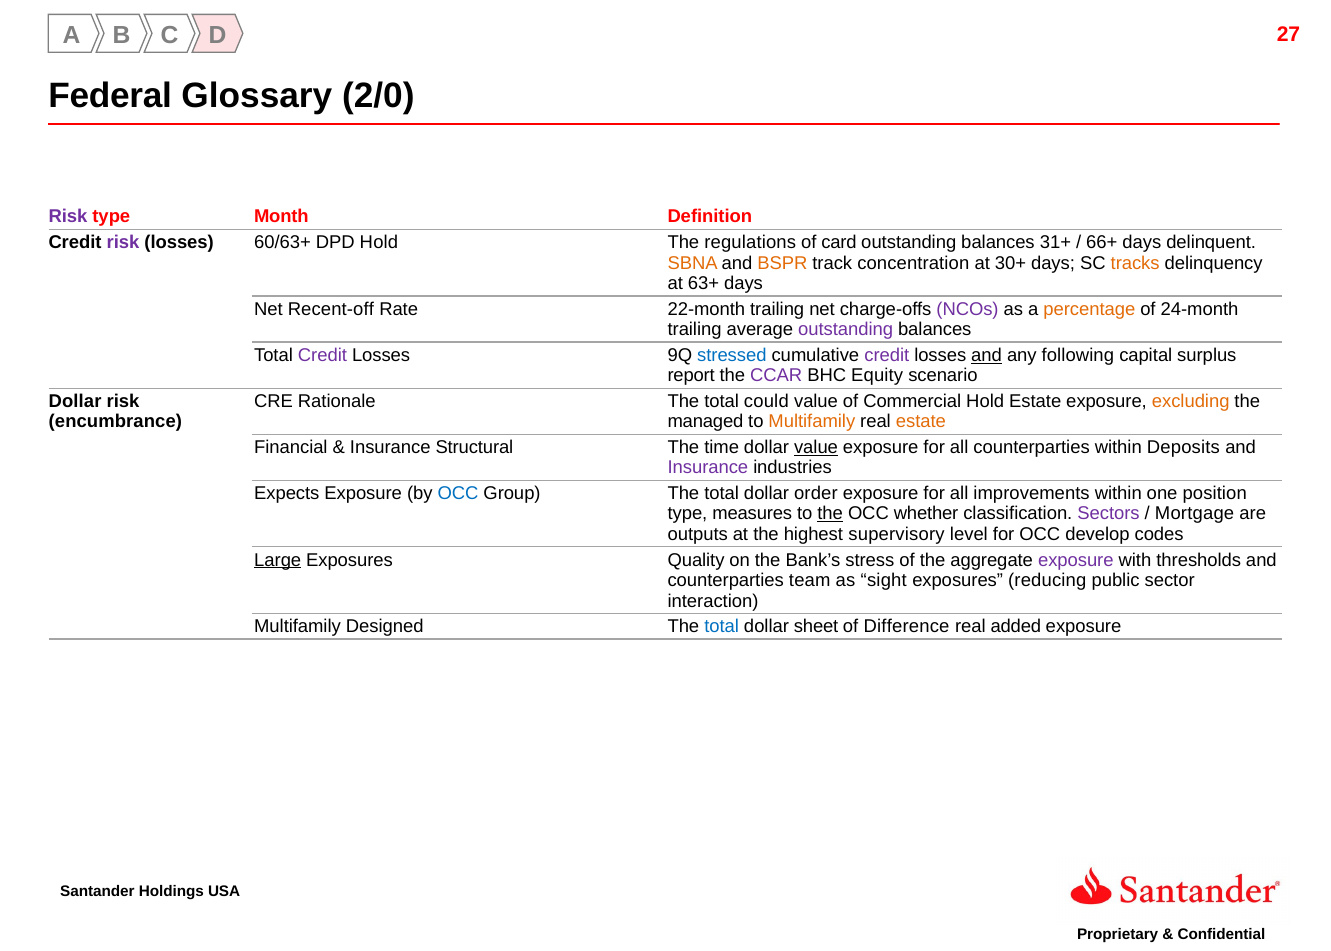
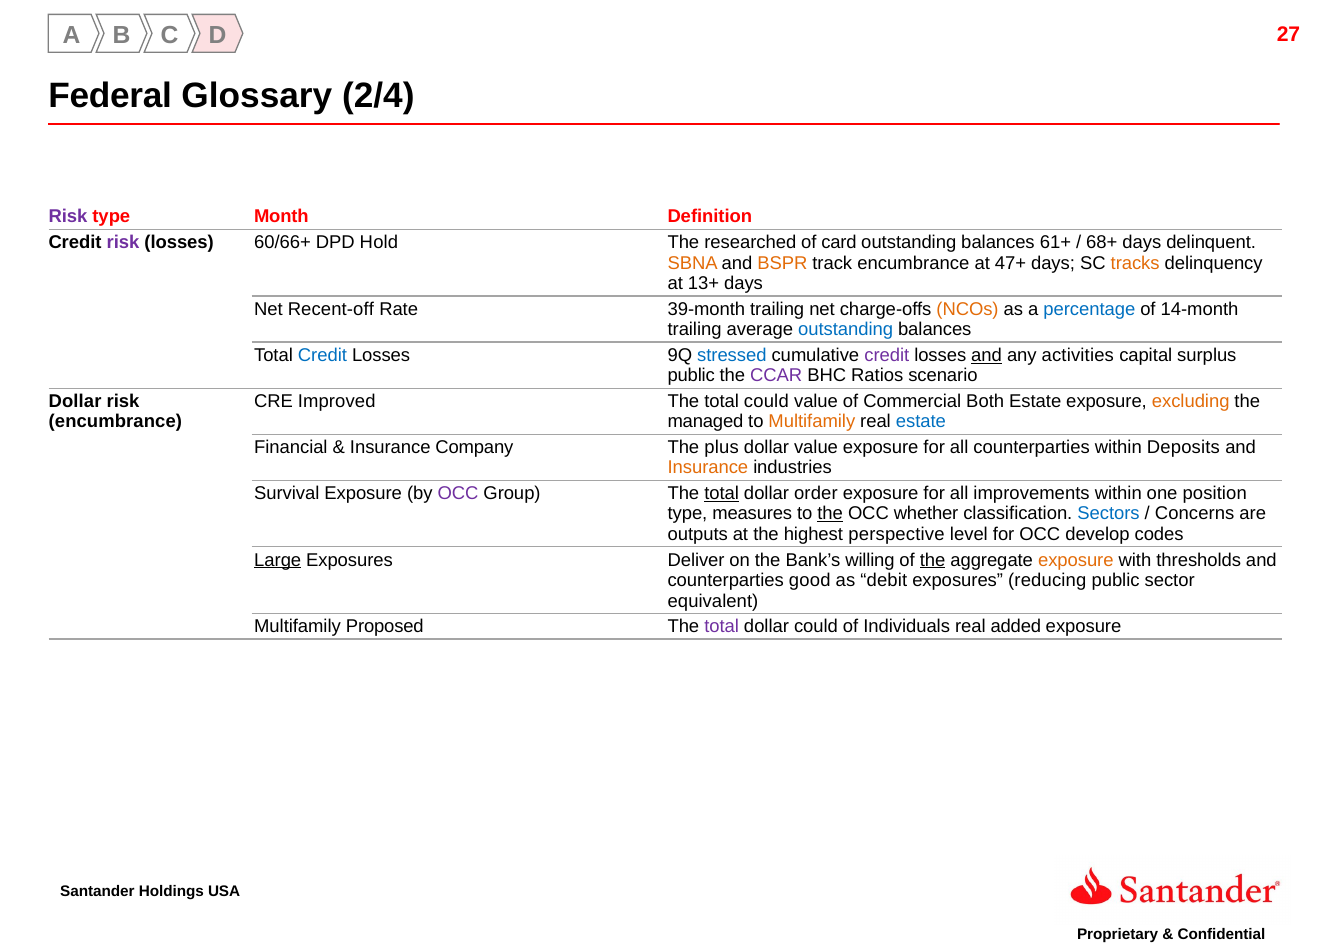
2/0: 2/0 -> 2/4 (378, 95)
60/63+: 60/63+ -> 60/66+ (283, 242)
regulations: regulations -> researched (750, 242)
31+: 31+ -> 61+ (1055, 242)
66+: 66+ -> 68+ (1102, 242)
track concentration: concentration -> encumbrance (913, 263)
30+: 30+ -> 47+ (1011, 263)
63+: 63+ -> 13+ (704, 283)
22-month: 22-month -> 39-month (706, 309)
NCOs colour: purple -> orange (968, 309)
percentage colour: orange -> blue (1089, 309)
24-month: 24-month -> 14-month (1199, 309)
outstanding colour: purple -> blue (846, 329)
Credit colour: purple -> blue (322, 355)
following: following -> activities (1078, 355)
report: report -> public (691, 375)
Equity: Equity -> Ratios (877, 375)
Rationale: Rationale -> Improved (337, 401)
Commercial Hold: Hold -> Both (985, 401)
estate colour: orange -> blue (921, 422)
Structural: Structural -> Company (474, 447)
time: time -> plus (722, 447)
value underline: present -> none (816, 447)
Insurance colour: purple -> orange (708, 468)
Expects: Expects -> Survival (287, 493)
OCC colour: blue -> purple (458, 493)
total underline: none -> present (722, 493)
Sectors colour: purple -> blue (1109, 514)
Mortgage: Mortgage -> Concerns (1195, 514)
supervisory: supervisory -> perspective (897, 534)
Quality: Quality -> Deliver (696, 560)
stress: stress -> willing (870, 560)
the underline: none -> present (933, 560)
exposure colour: purple -> orange (1076, 560)
team: team -> good (810, 580)
sight: sight -> debit (884, 580)
interaction: interaction -> equivalent (713, 601)
Designed: Designed -> Proposed (385, 626)
total colour: blue -> purple (722, 626)
dollar sheet: sheet -> could (816, 626)
Difference: Difference -> Individuals (907, 626)
